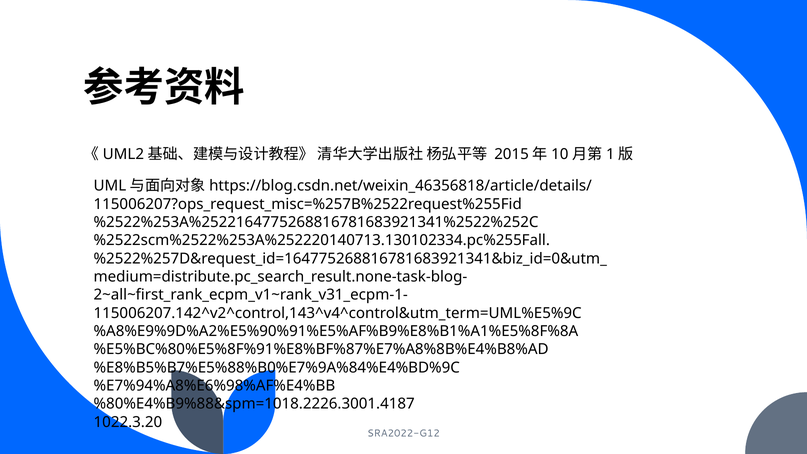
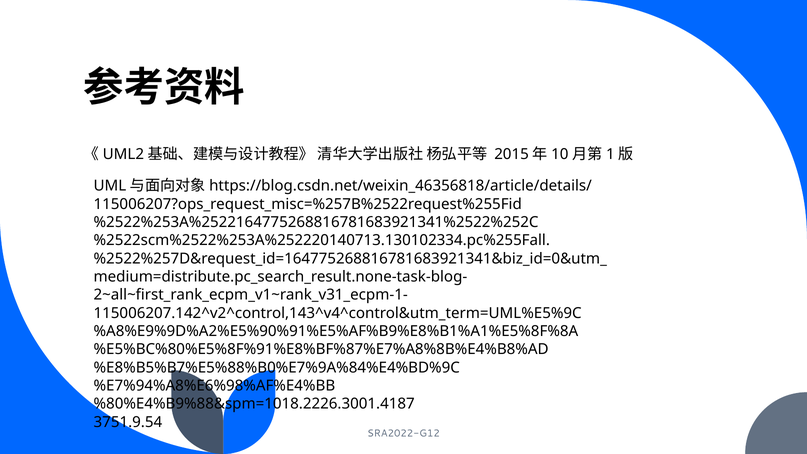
1022.3.20: 1022.3.20 -> 3751.9.54 (128, 422)
